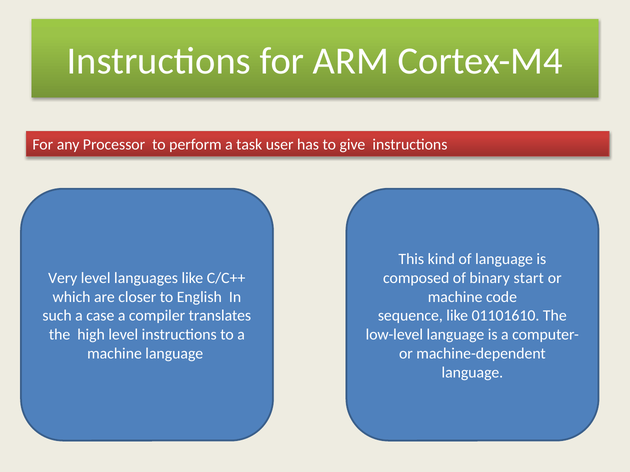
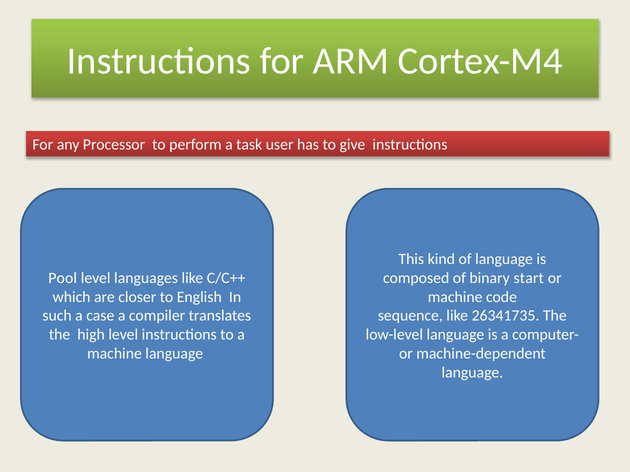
Very: Very -> Pool (63, 278)
01101610: 01101610 -> 26341735 (506, 316)
